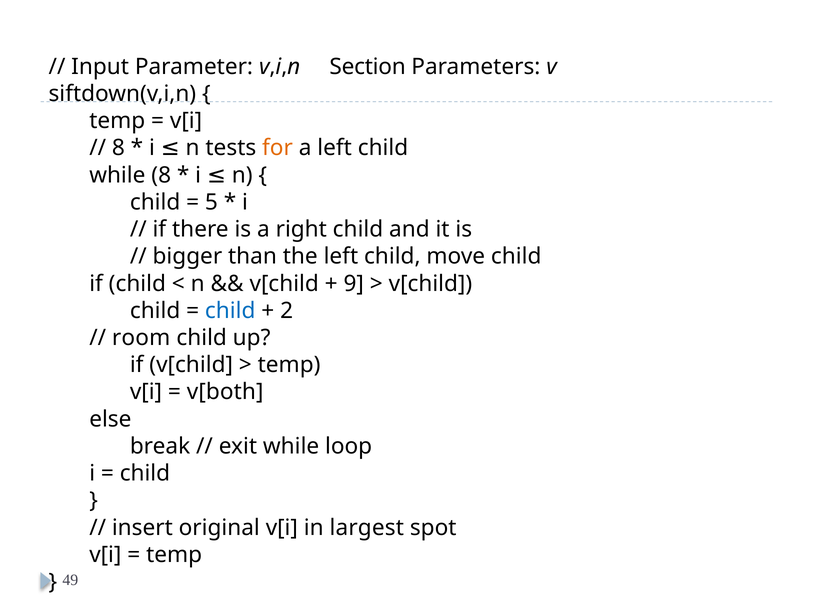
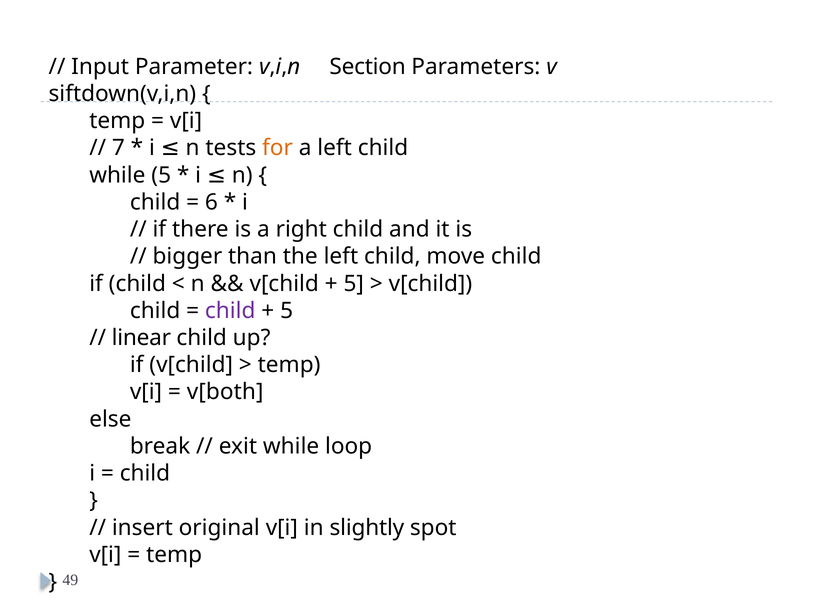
8: 8 -> 7 (118, 148)
while 8: 8 -> 5 (161, 175)
5: 5 -> 6 (211, 202)
9: 9 -> 5 (354, 283)
child colour: blue -> purple (230, 311)
2: 2 -> 5 (287, 311)
room: room -> linear (141, 338)
largest: largest -> slightly (367, 527)
